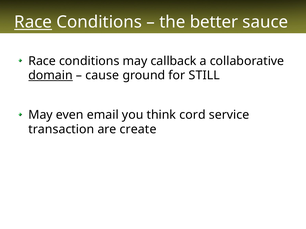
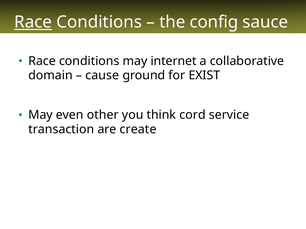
better: better -> config (214, 22)
callback: callback -> internet (174, 61)
domain underline: present -> none (51, 75)
STILL: STILL -> EXIST (204, 75)
email: email -> other (103, 115)
